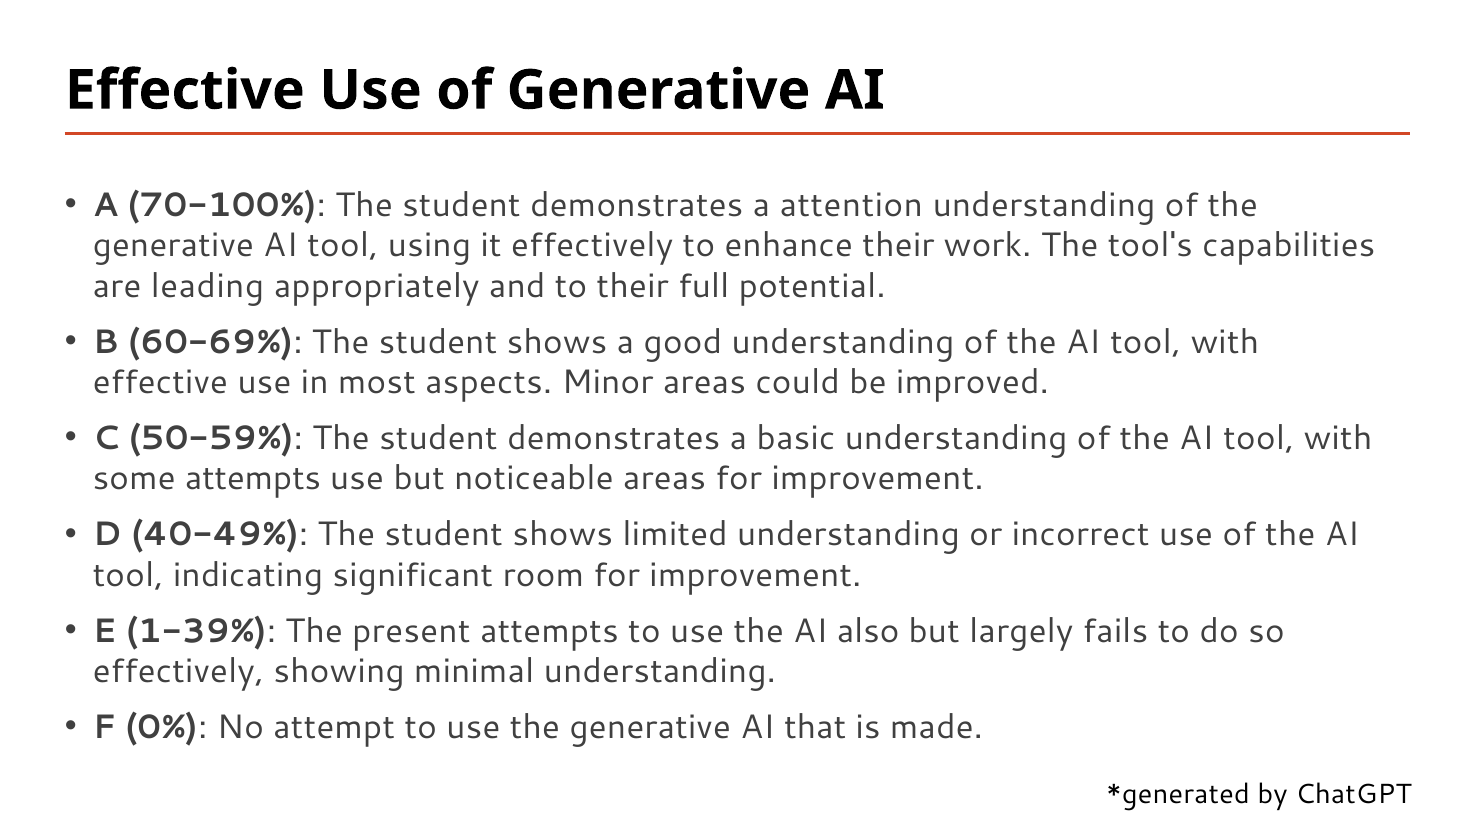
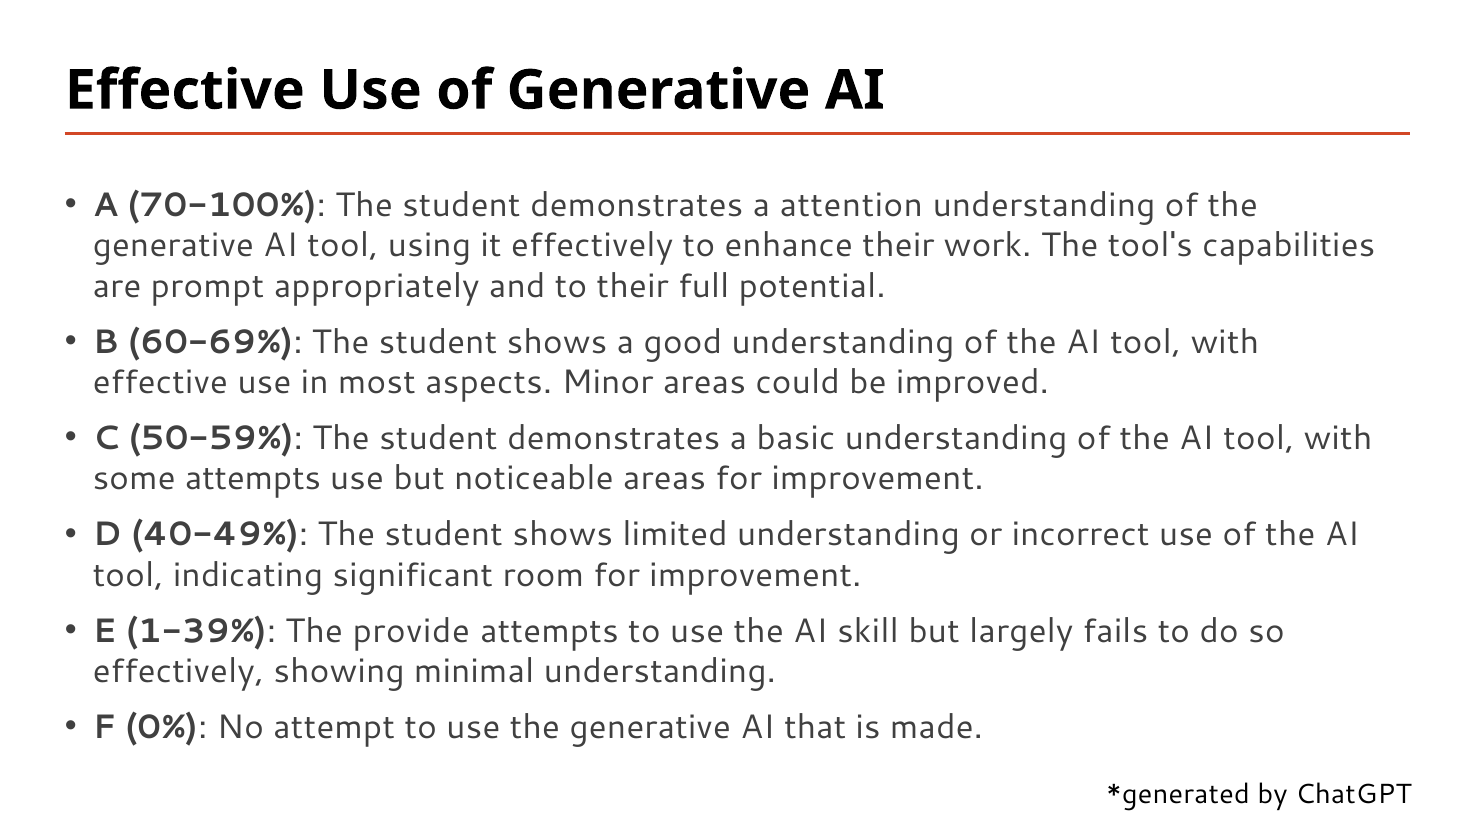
leading: leading -> prompt (208, 286)
present: present -> provide (411, 631)
also: also -> skill (868, 631)
